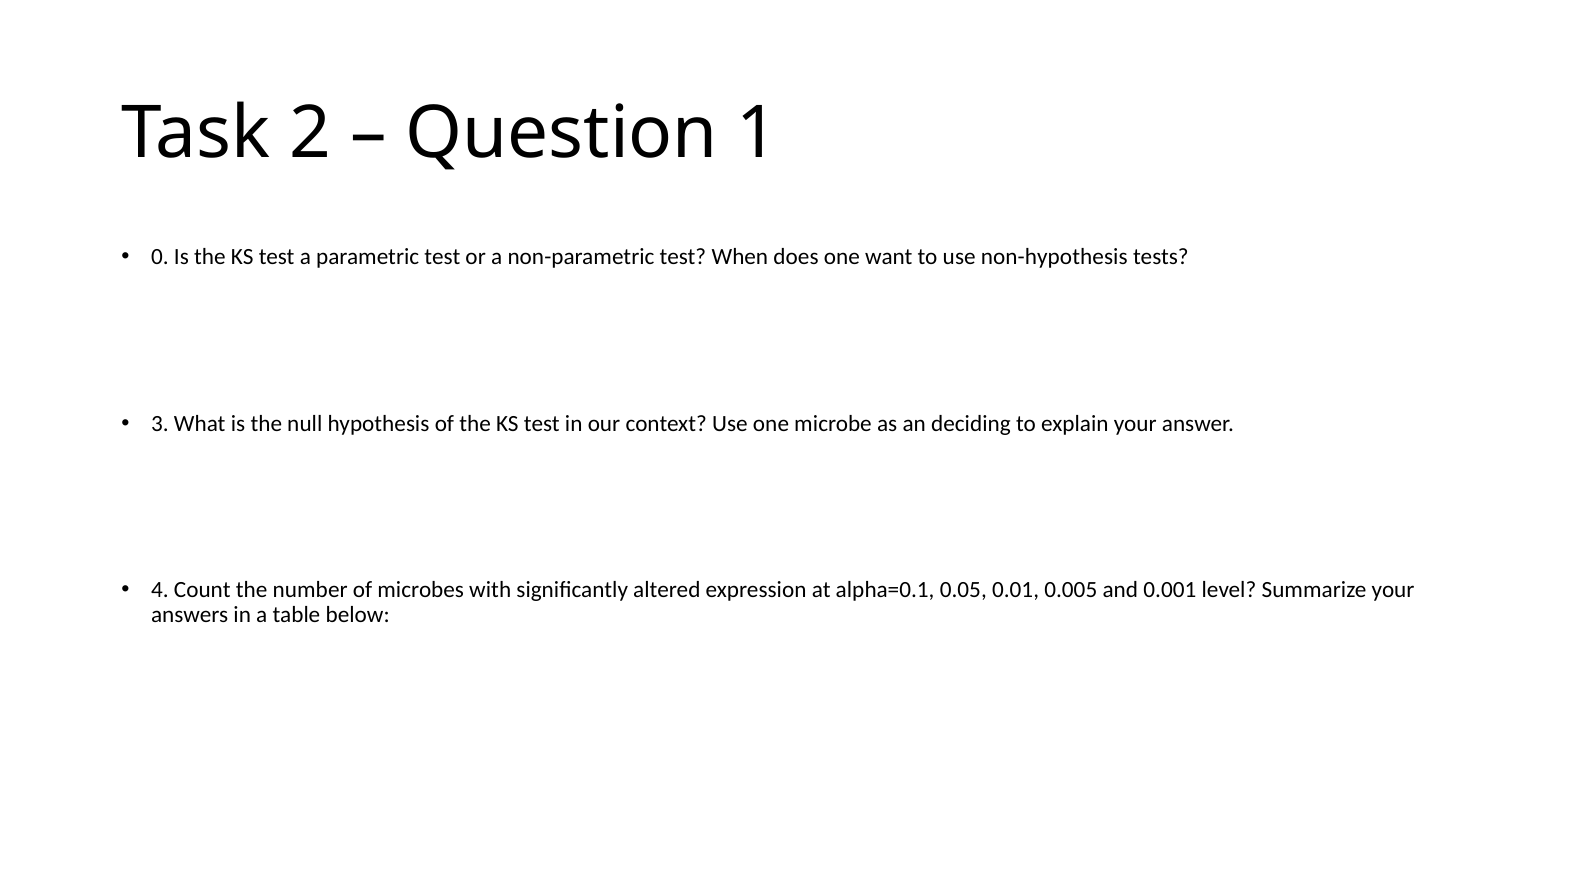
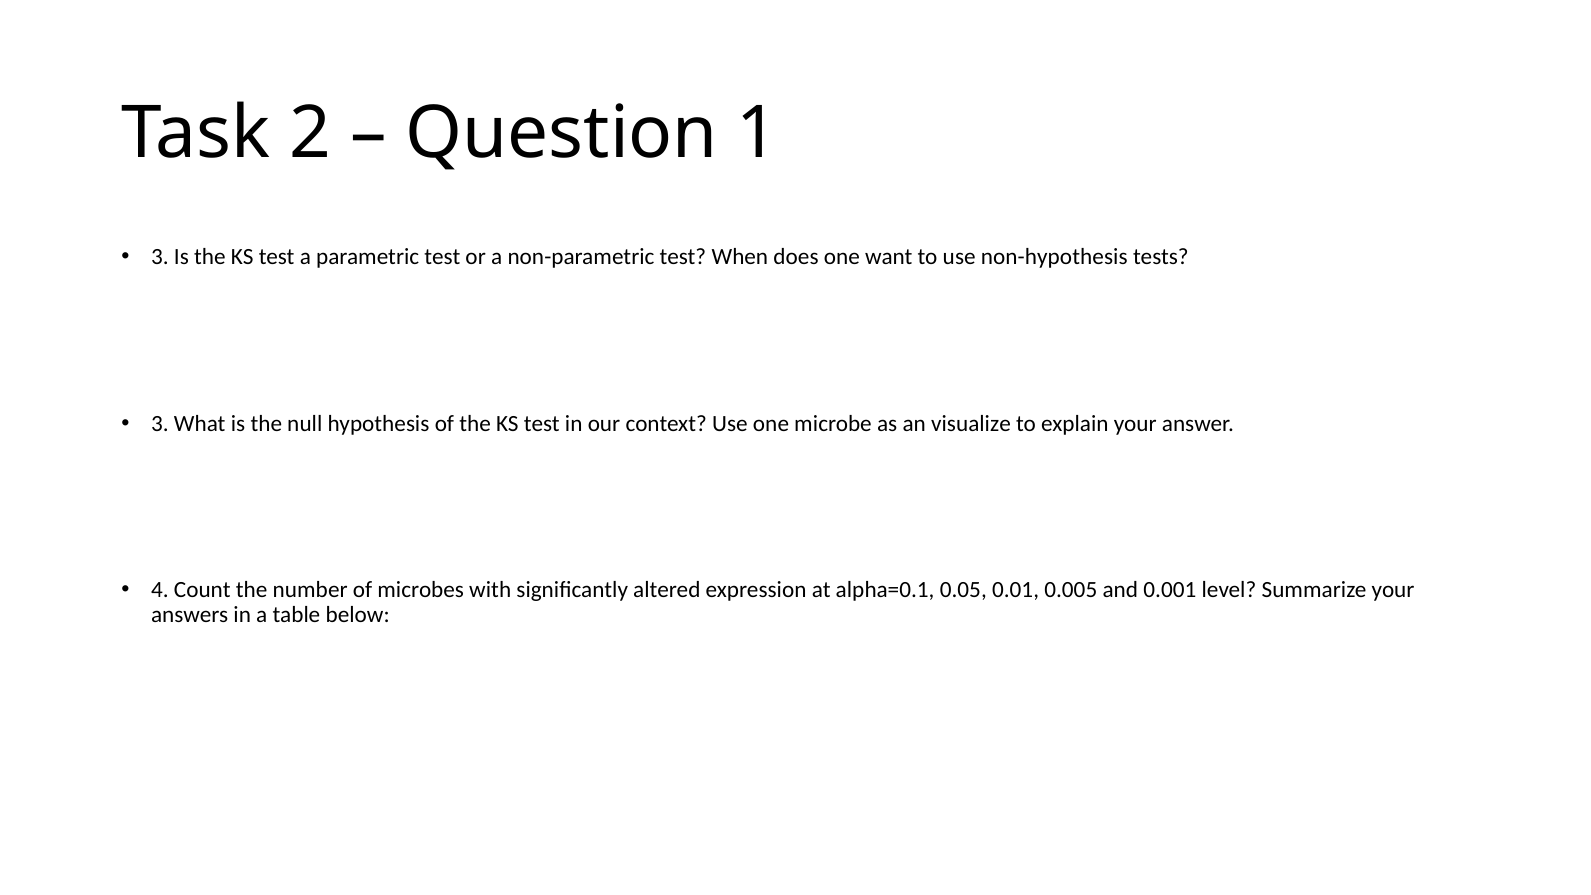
0: 0 -> 3 (160, 257)
deciding: deciding -> visualize (971, 423)
